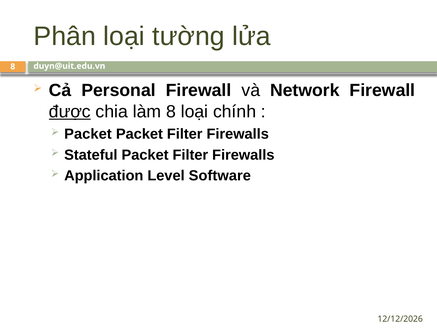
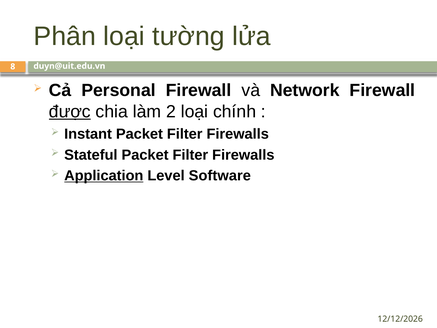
làm 8: 8 -> 2 (171, 112)
Packet: Packet -> Instant (88, 134)
Application underline: none -> present (104, 176)
